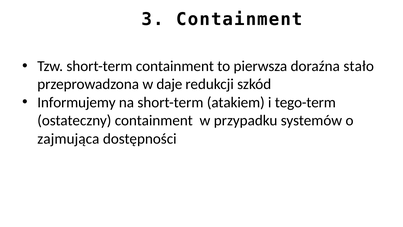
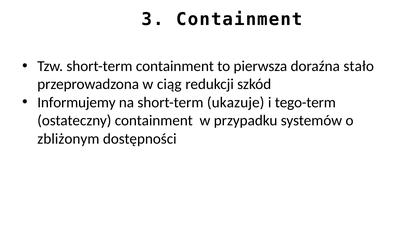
daje: daje -> ciąg (169, 84)
atakiem: atakiem -> ukazuje (236, 102)
zajmująca: zajmująca -> zbliżonym (68, 139)
